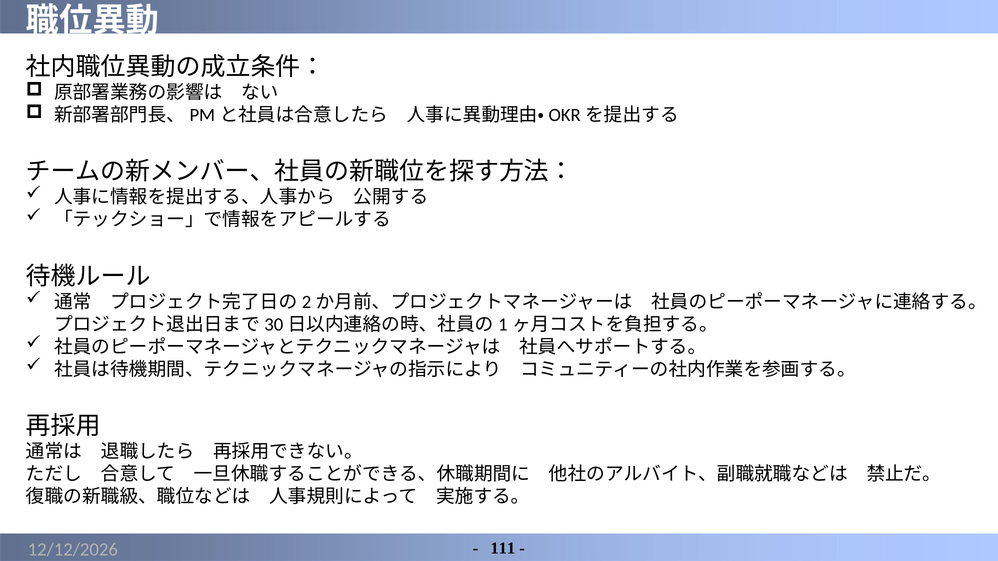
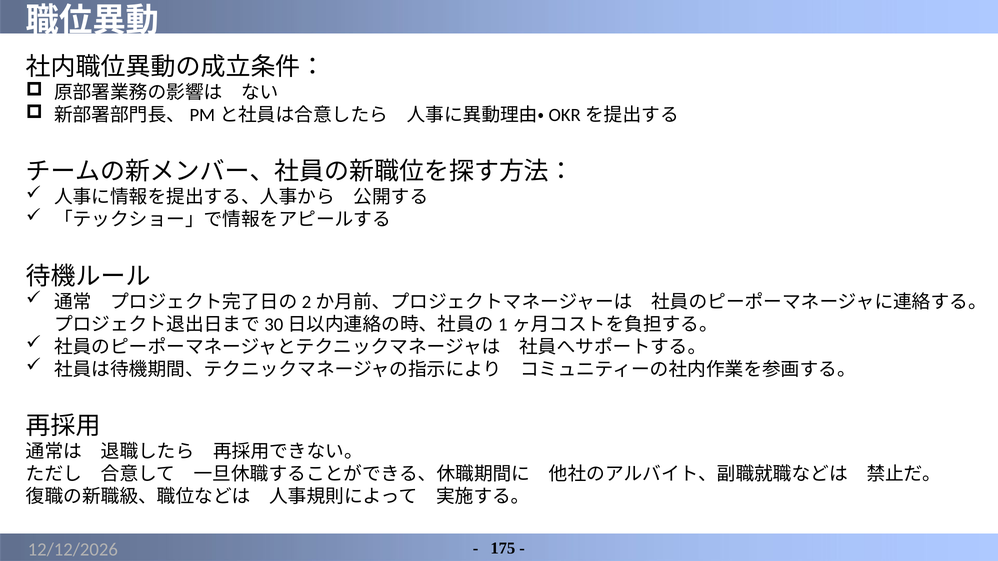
111: 111 -> 175 (503, 549)
